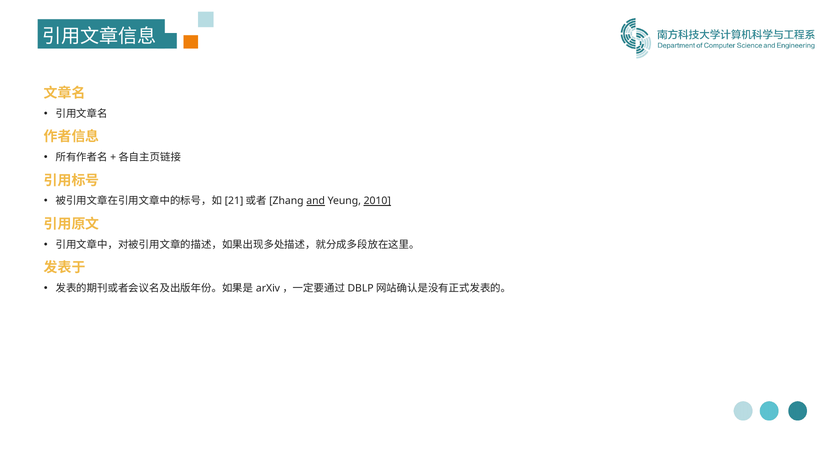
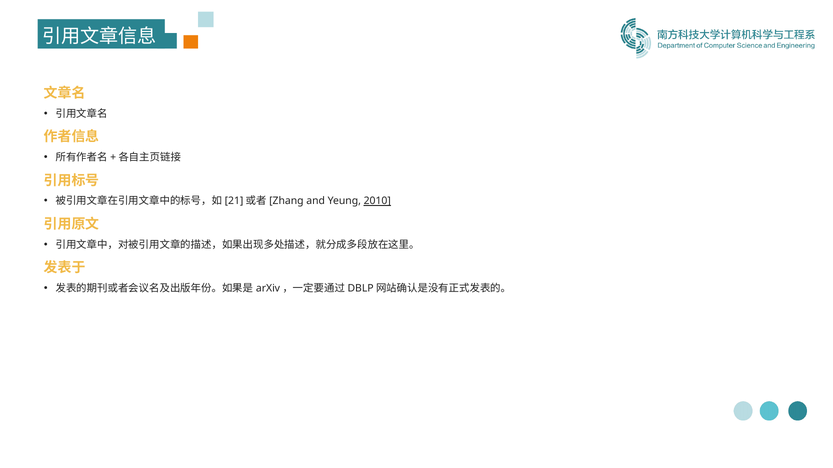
and underline: present -> none (316, 201)
